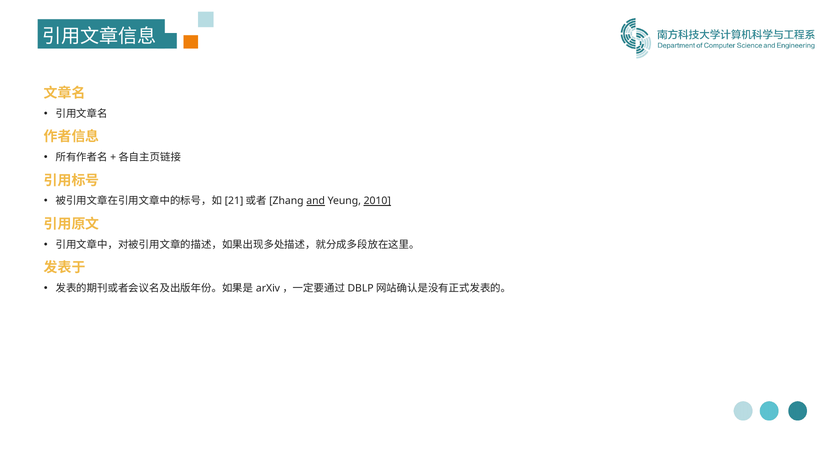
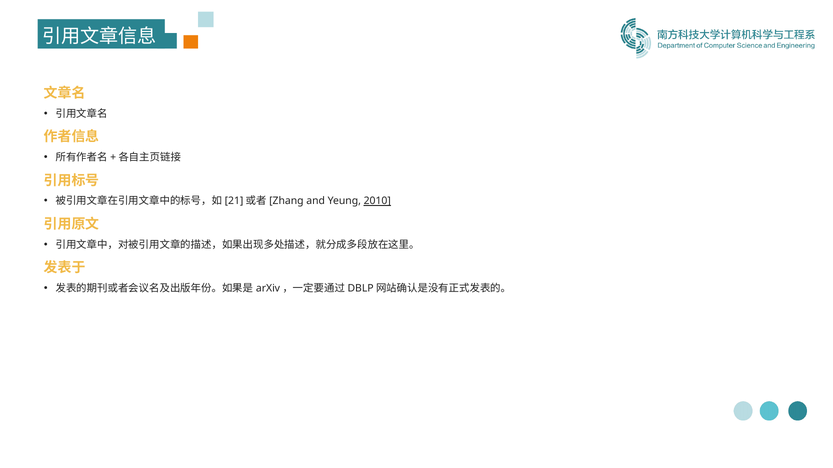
and underline: present -> none (316, 201)
